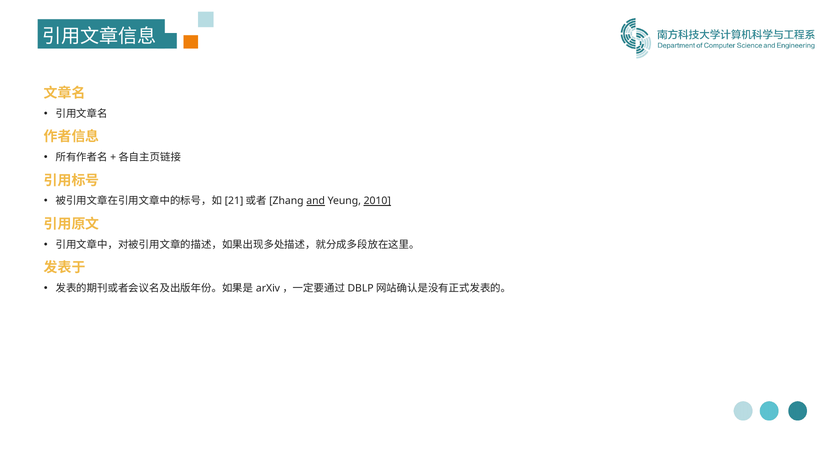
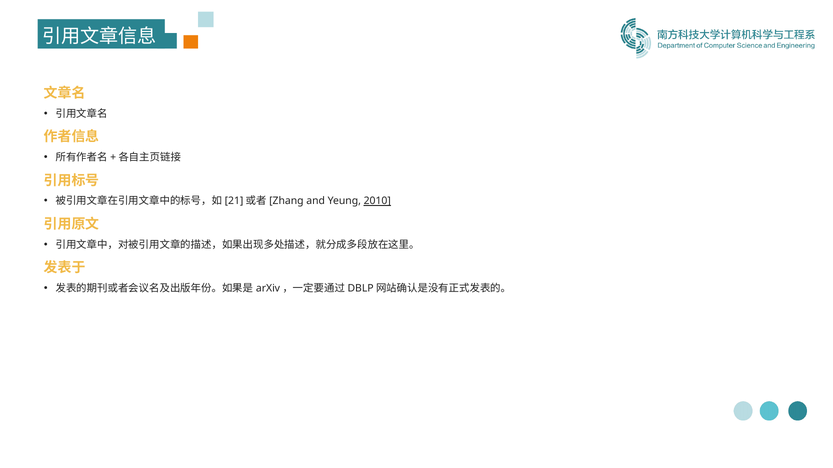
and underline: present -> none (316, 201)
